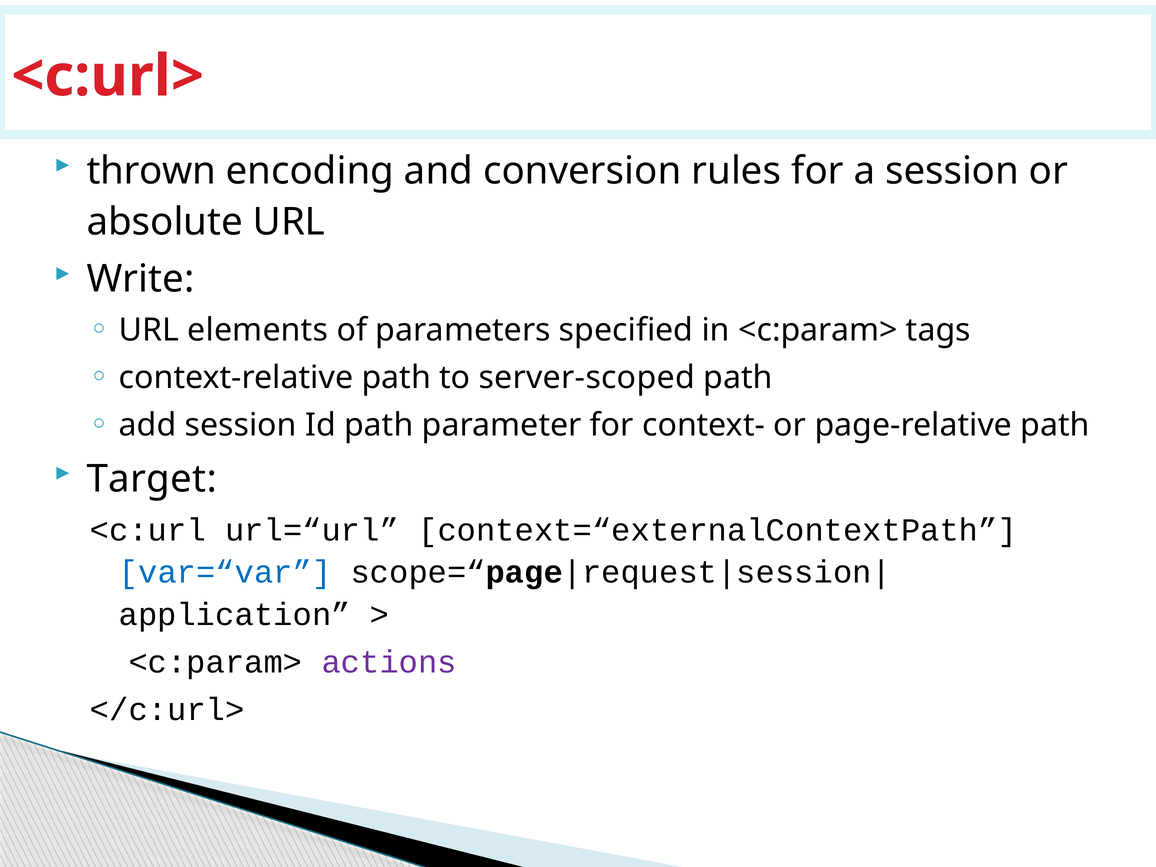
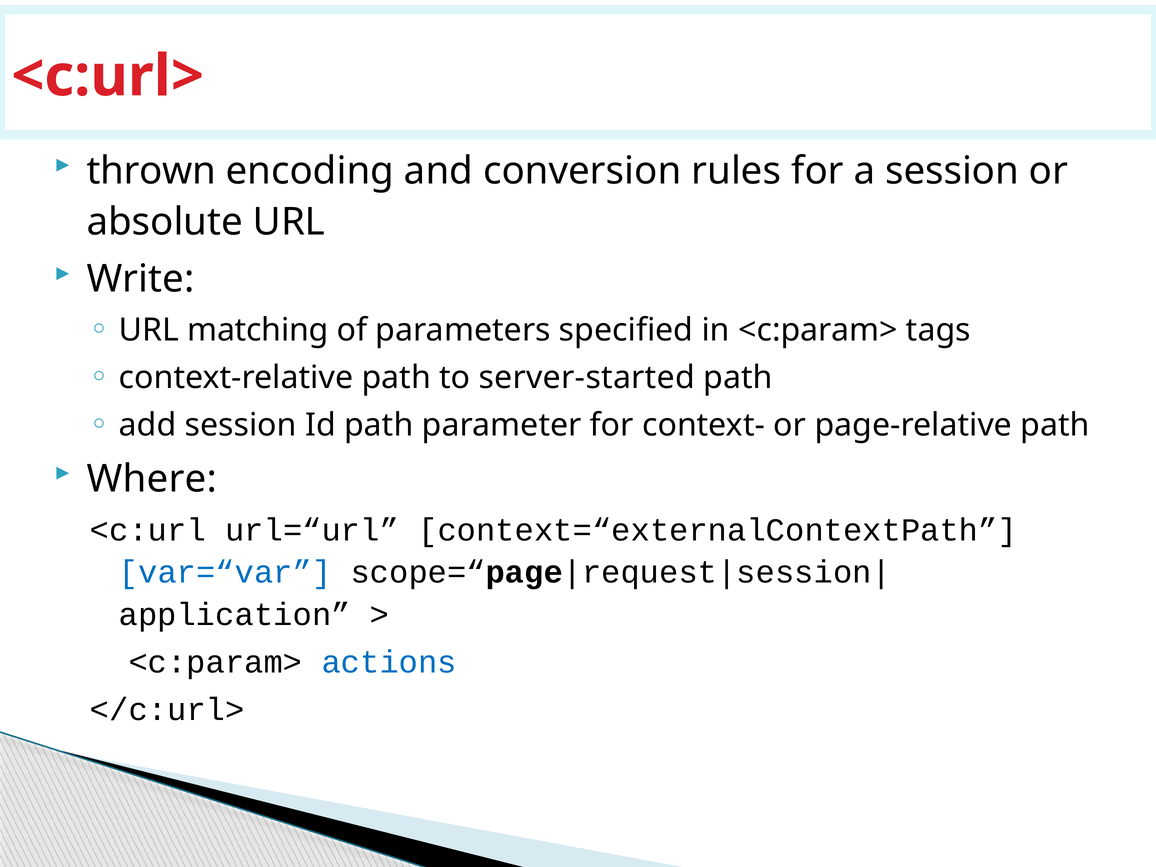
elements: elements -> matching (258, 330)
server-scoped: server-scoped -> server-started (587, 378)
Target: Target -> Where (152, 479)
actions colour: purple -> blue (389, 662)
